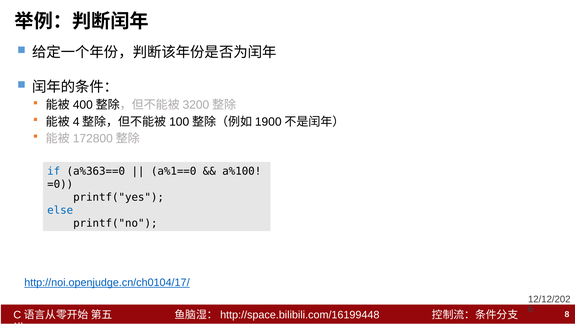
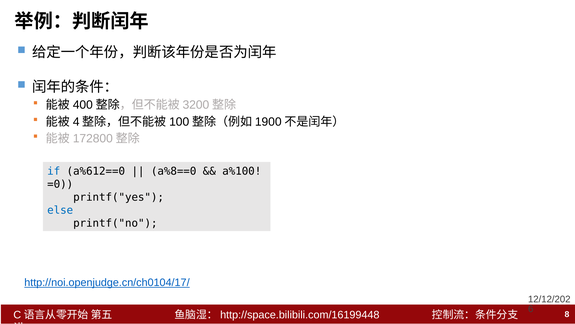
a%363==0: a%363==0 -> a%612==0 (96, 171)
a%1==0: a%1==0 -> a%8==0 (174, 171)
